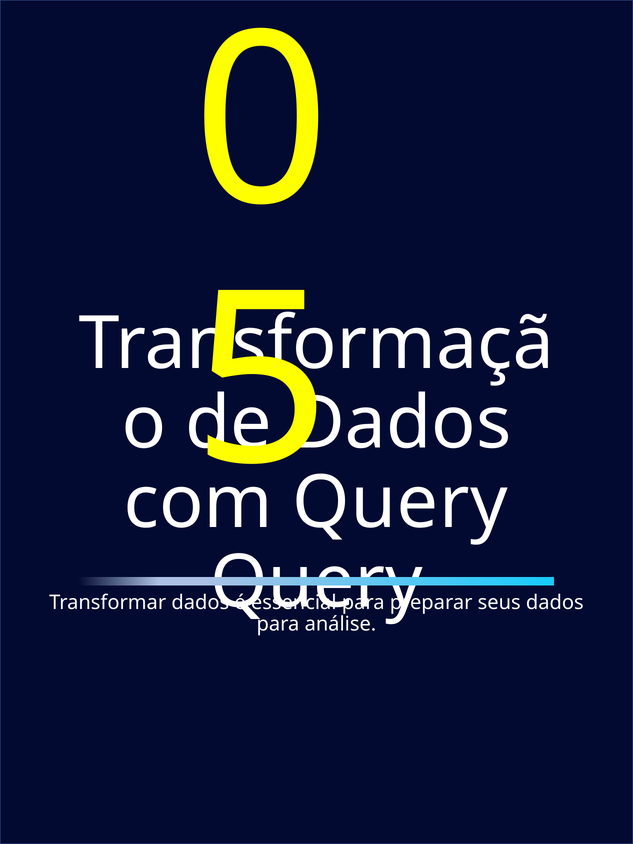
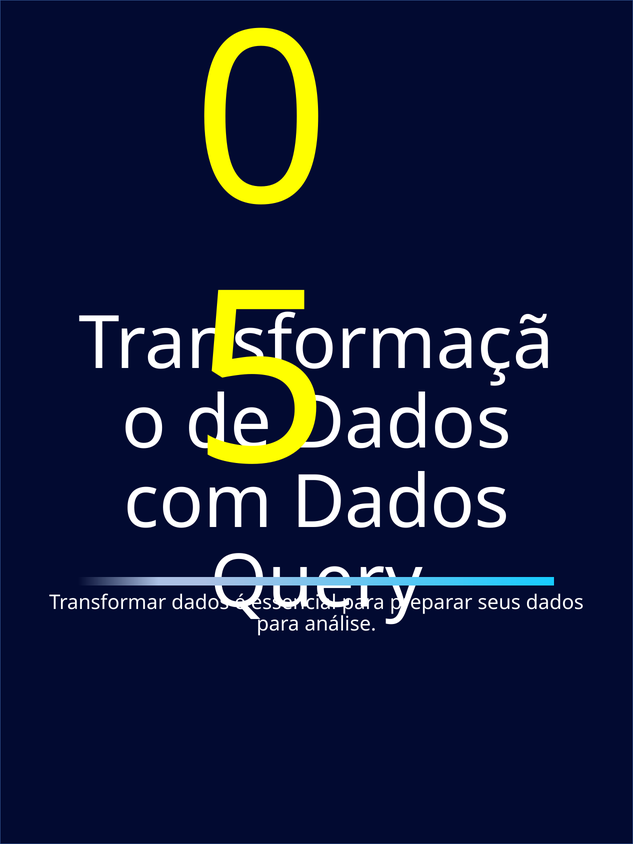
Query: Query -> Dados (401, 503)
